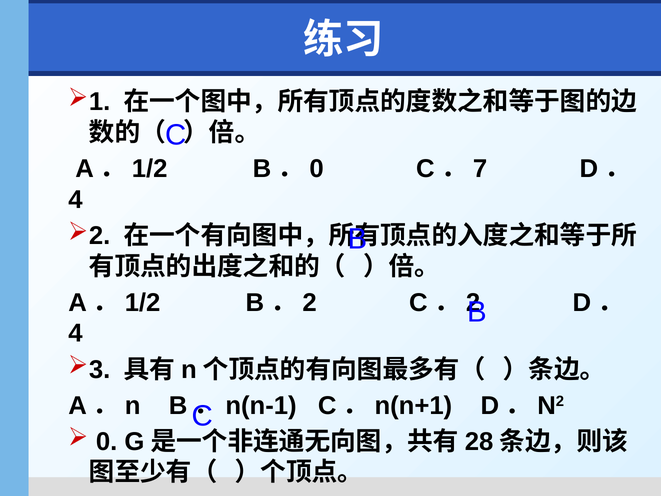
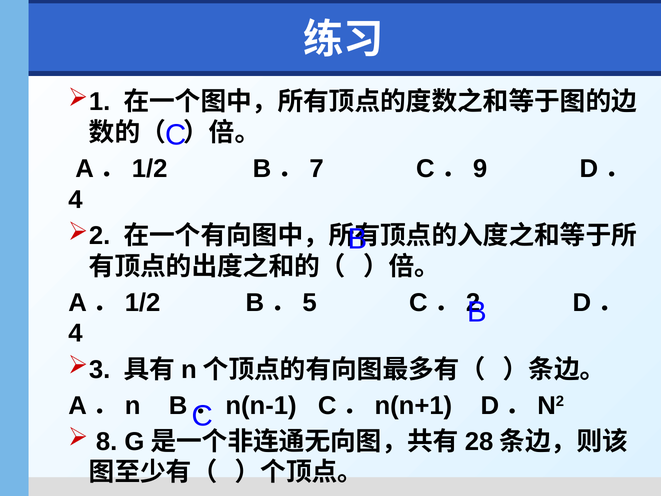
0: 0 -> 7 (317, 169)
7: 7 -> 9 (480, 169)
2: 2 -> 5 (310, 302)
0: 0 -> 8 (107, 441)
